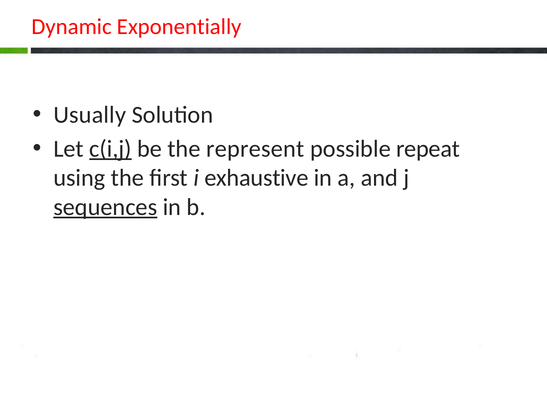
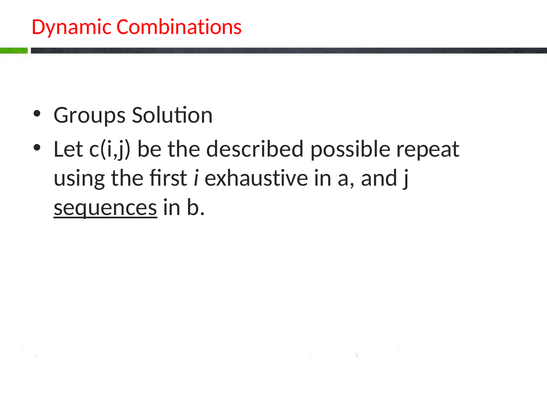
Exponentially: Exponentially -> Combinations (179, 27)
Usually: Usually -> Groups (90, 115)
c(i,j underline: present -> none (110, 149)
represent: represent -> described (255, 149)
